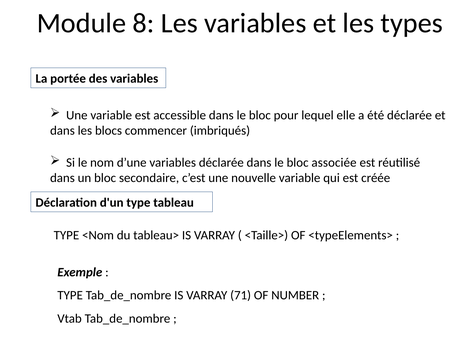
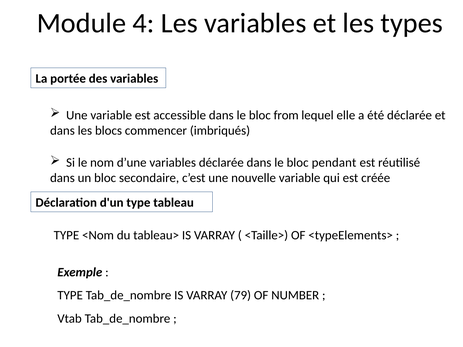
8: 8 -> 4 (143, 23)
pour: pour -> from (286, 115)
associée: associée -> pendant (334, 163)
71: 71 -> 79 (241, 296)
